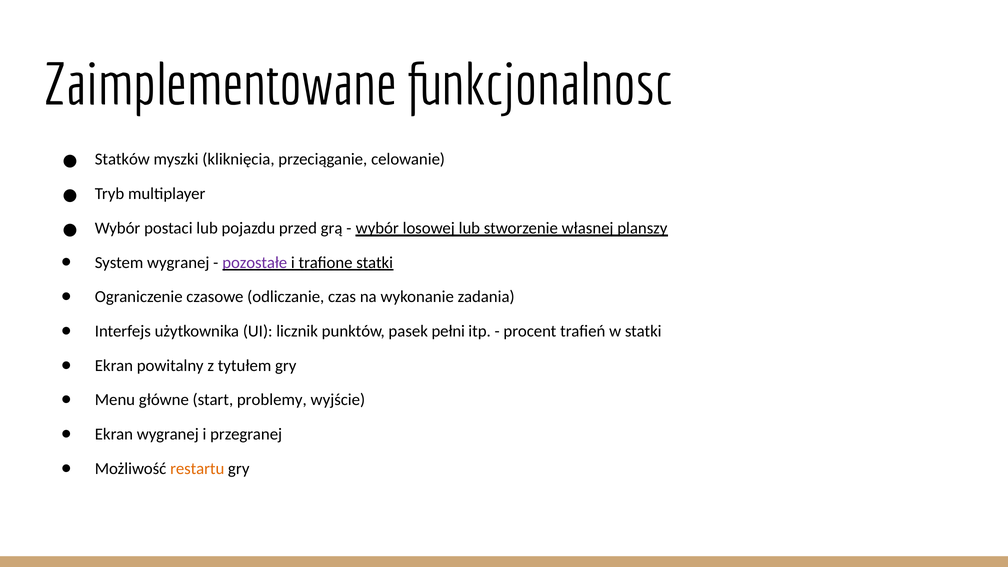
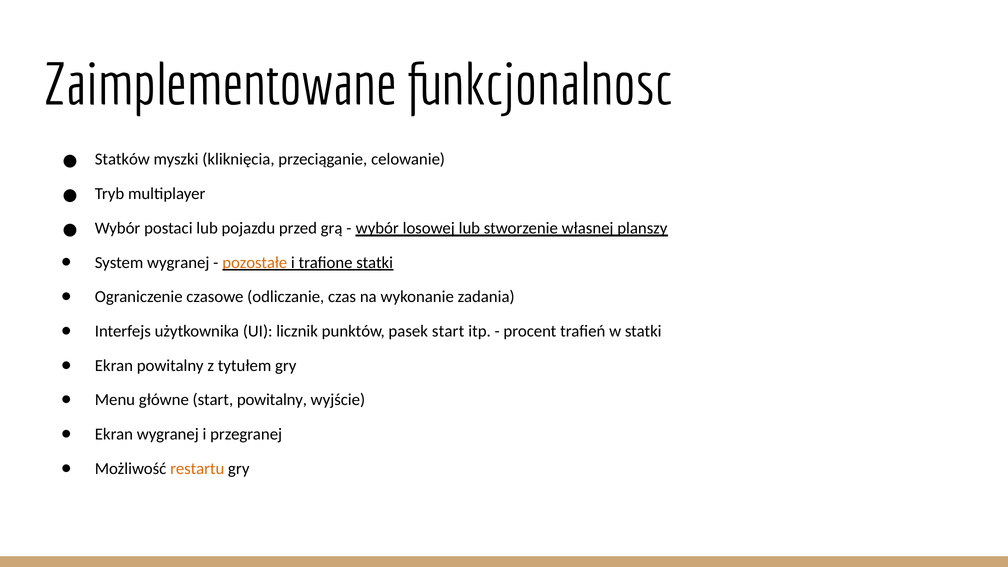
pozostałe colour: purple -> orange (255, 262)
pasek pełni: pełni -> start (448, 331)
start problemy: problemy -> powitalny (272, 400)
